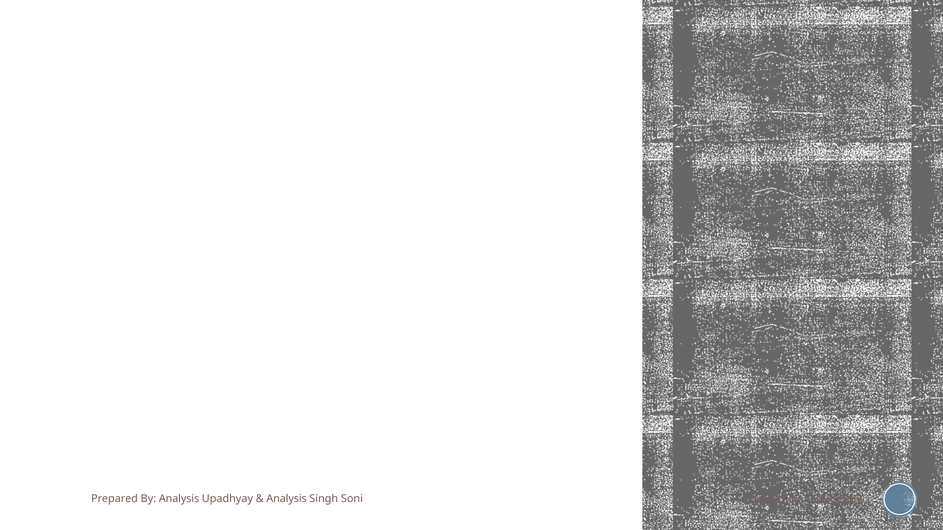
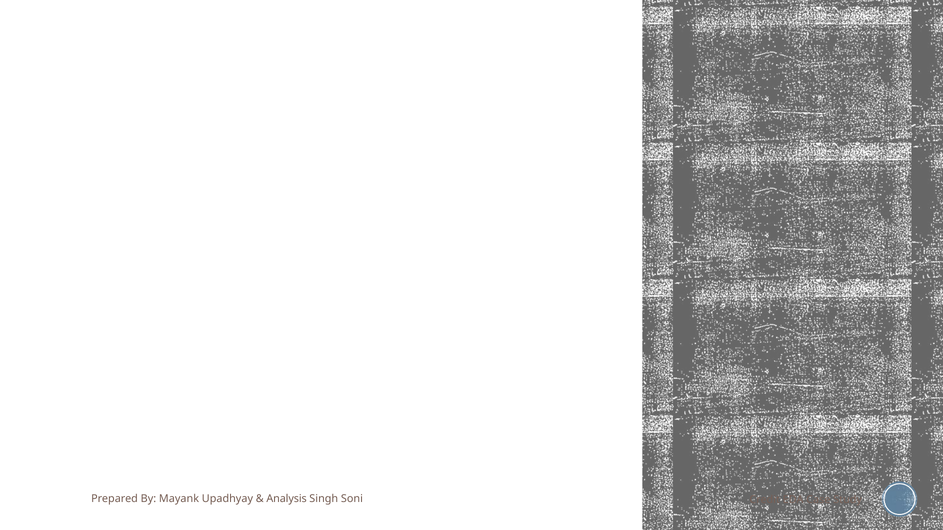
By Analysis: Analysis -> Mayank (179, 499)
